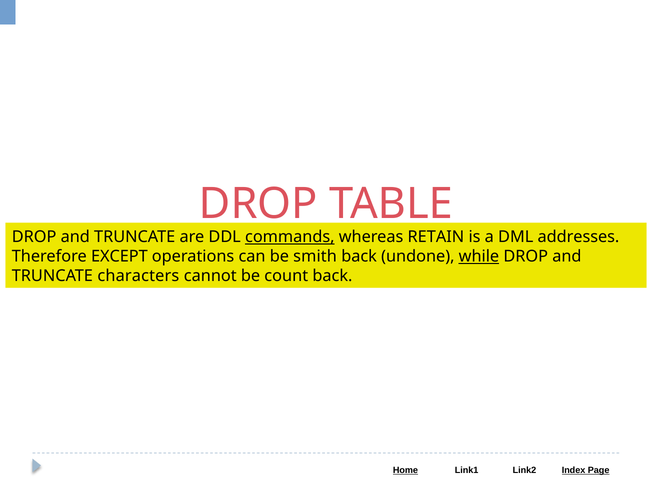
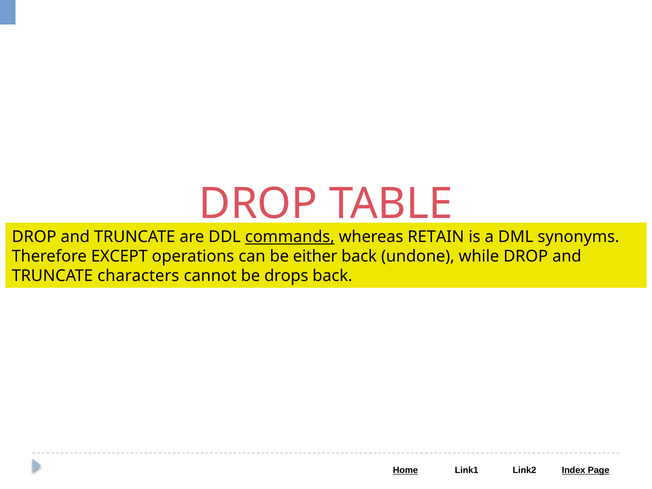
addresses: addresses -> synonyms (578, 237)
smith: smith -> either (315, 256)
while underline: present -> none (479, 256)
count: count -> drops (286, 276)
